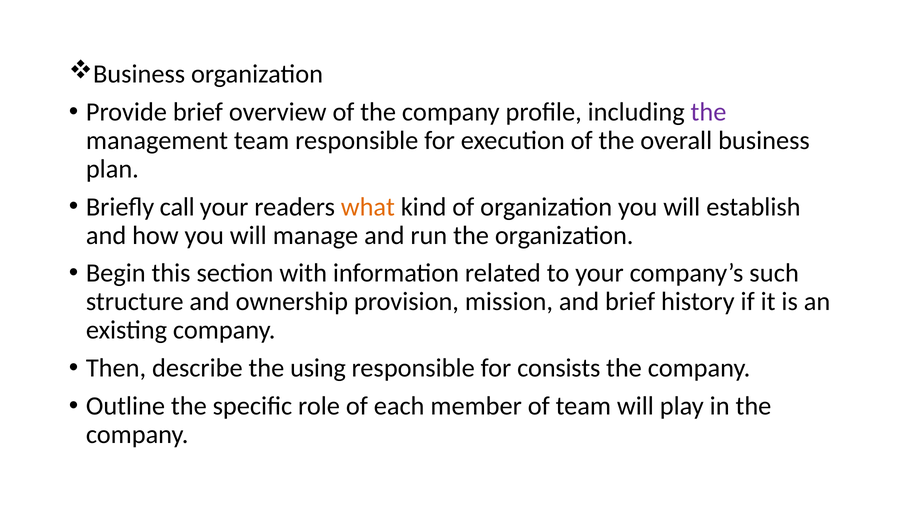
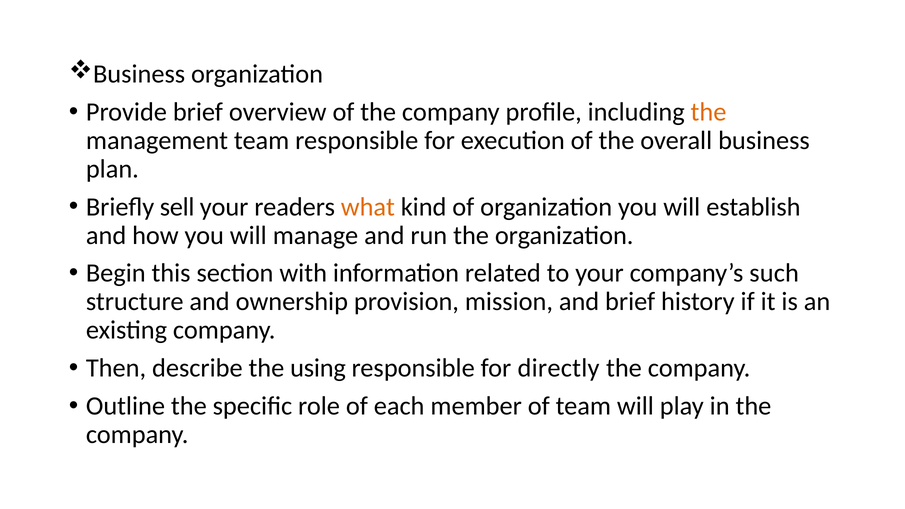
the colour: purple -> orange (708, 112)
call: call -> sell (177, 207)
consists: consists -> directly (559, 368)
